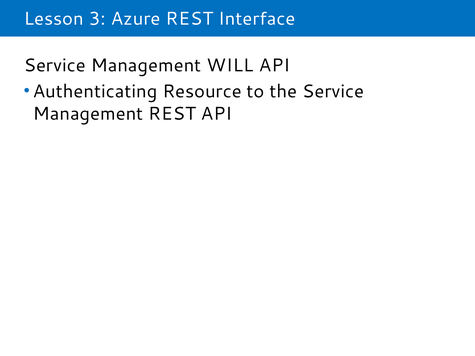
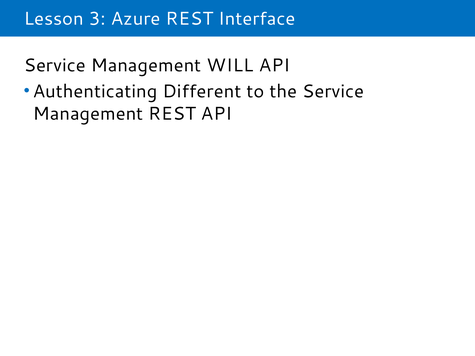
Resource: Resource -> Different (202, 92)
